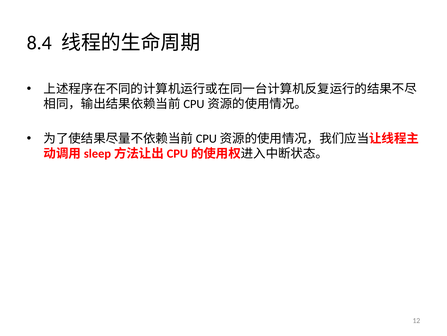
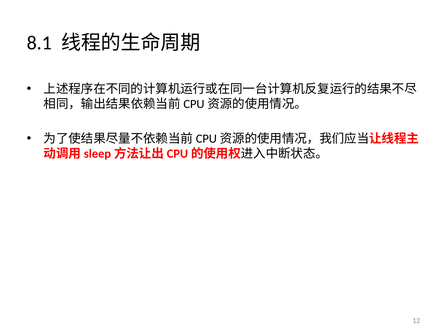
8.4: 8.4 -> 8.1 (39, 43)
